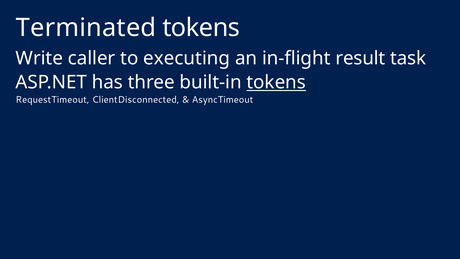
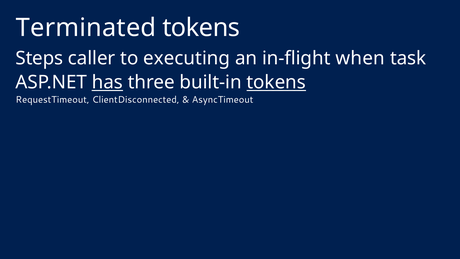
Write: Write -> Steps (39, 58)
result: result -> when (360, 58)
has underline: none -> present (107, 82)
